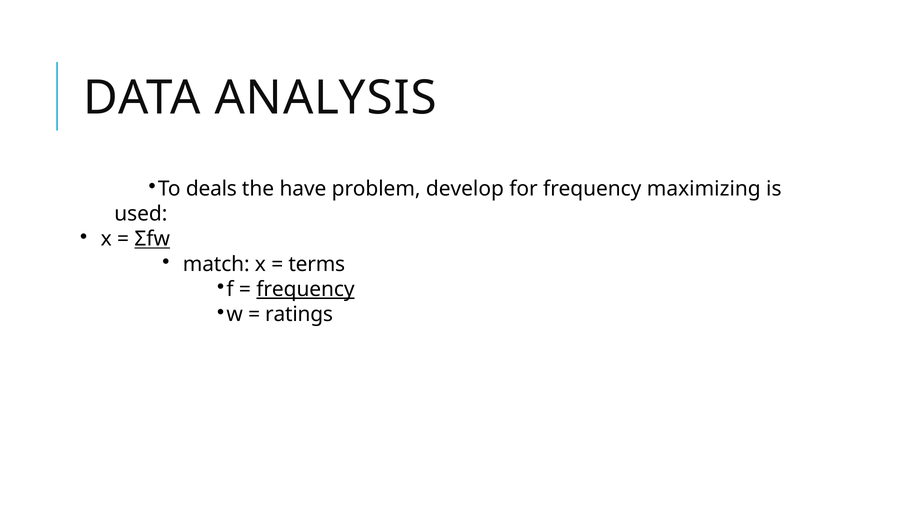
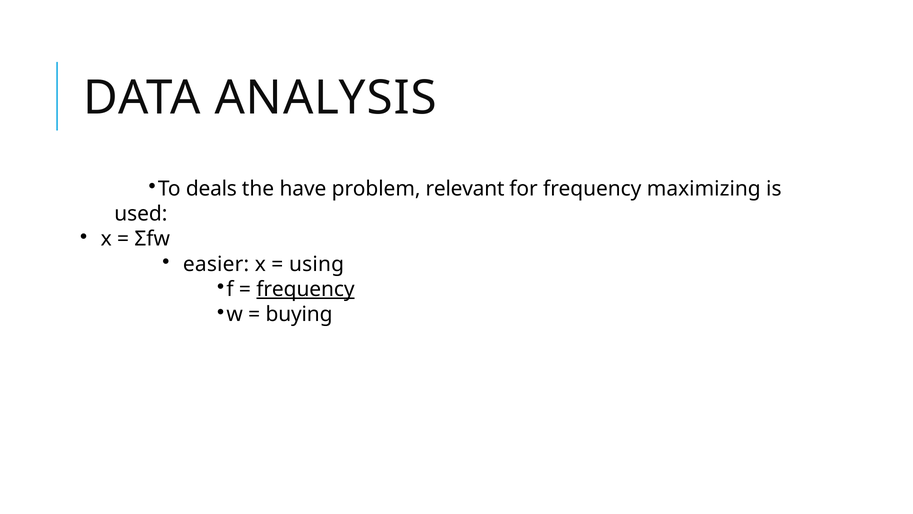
develop: develop -> relevant (465, 189)
Σfw underline: present -> none (152, 239)
match: match -> easier (216, 264)
terms: terms -> using (317, 264)
ratings: ratings -> buying (299, 314)
